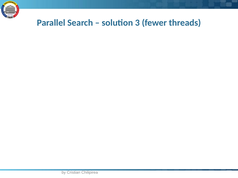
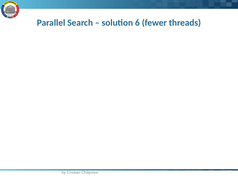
3: 3 -> 6 (137, 23)
